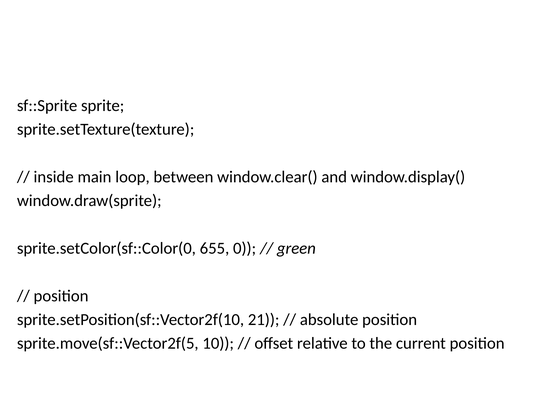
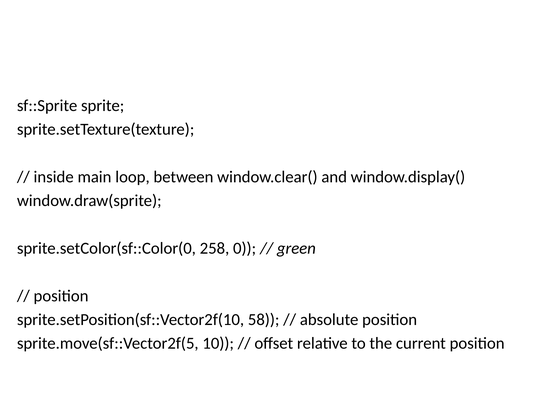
655: 655 -> 258 (214, 248)
21: 21 -> 58 (264, 319)
